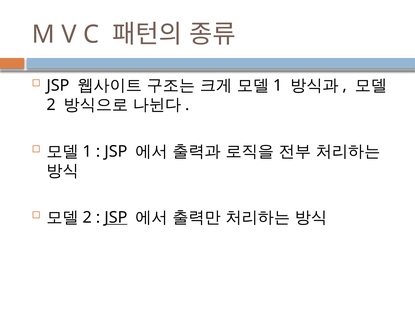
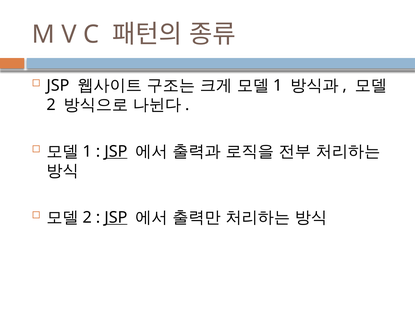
JSP underline: none -> present (116, 152)
